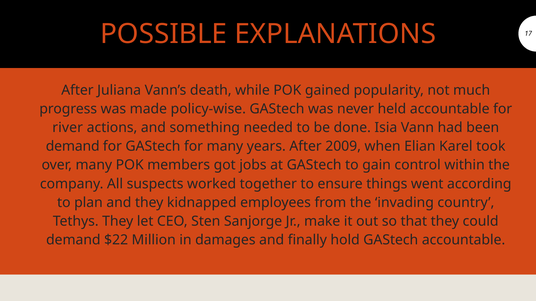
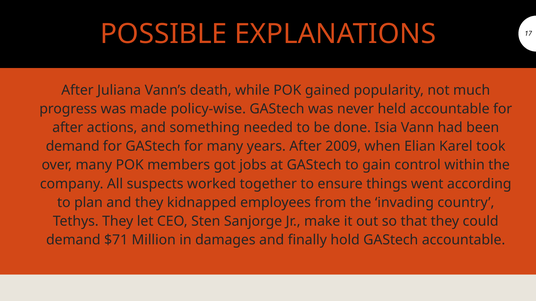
river: river -> after (68, 128)
$22: $22 -> $71 (116, 240)
